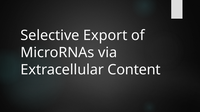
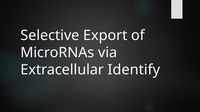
Content: Content -> Identify (134, 70)
